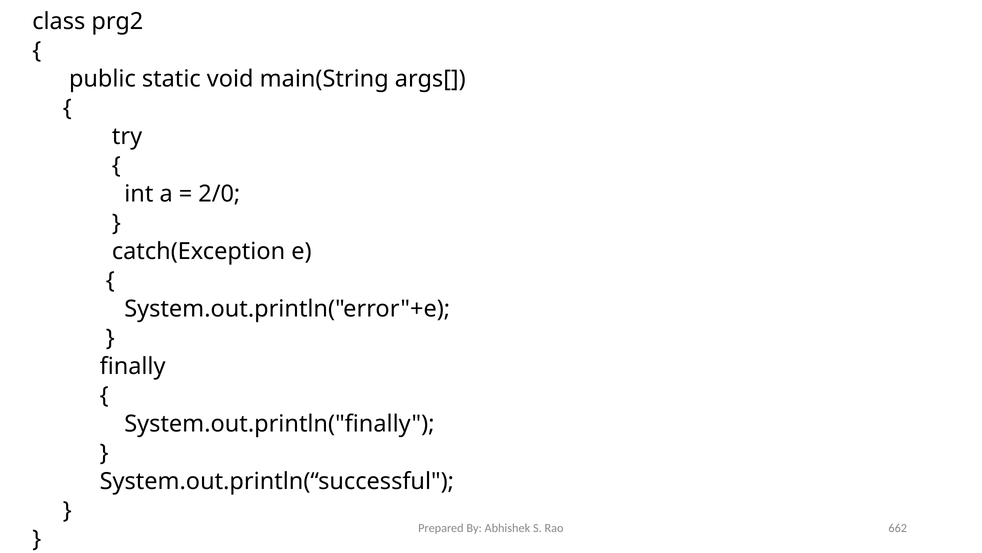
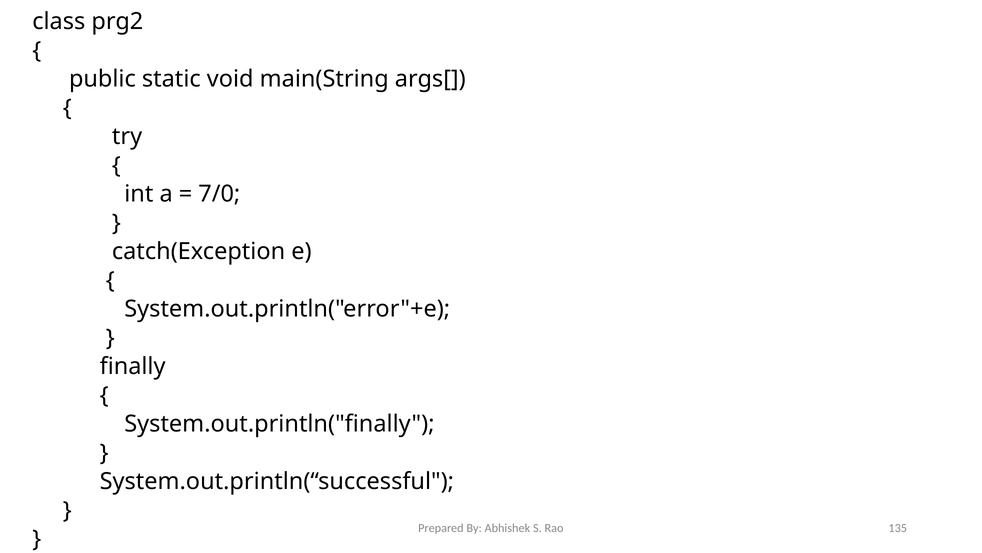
2/0: 2/0 -> 7/0 (219, 194)
662: 662 -> 135 (898, 527)
